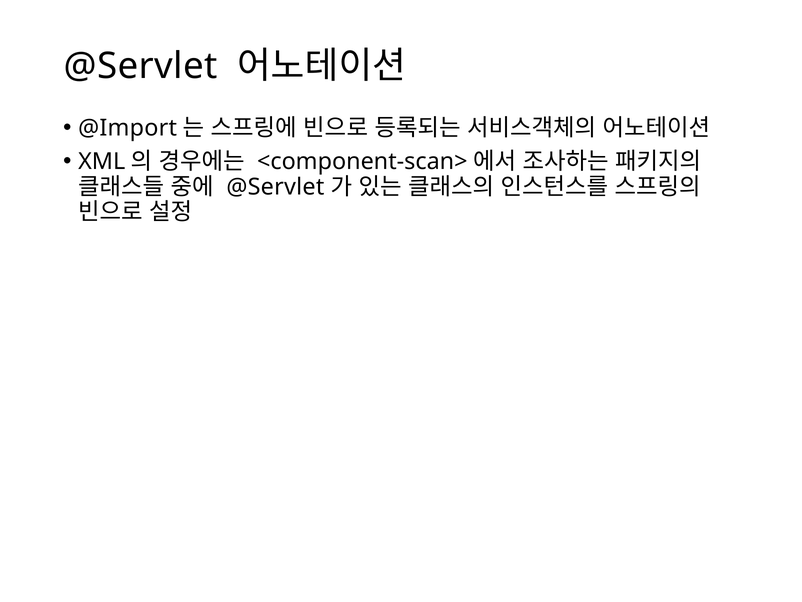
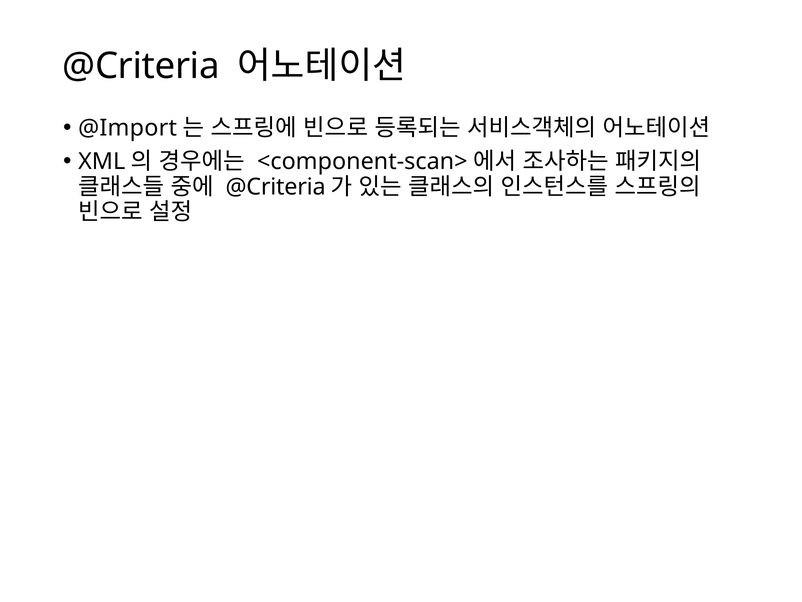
@Servlet: @Servlet -> @Criteria (141, 66)
@Servlet: @Servlet -> @Criteria (276, 187)
